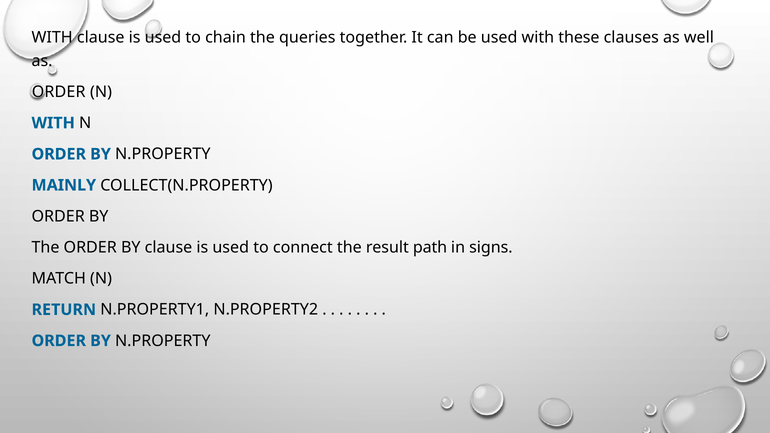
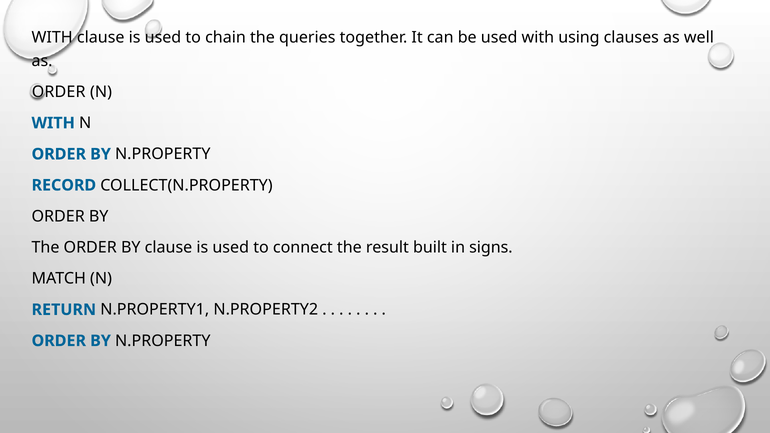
these: these -> using (579, 38)
MAINLY: MAINLY -> RECORD (64, 185)
path: path -> built (430, 248)
